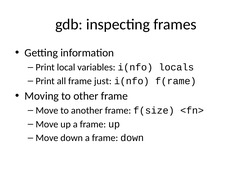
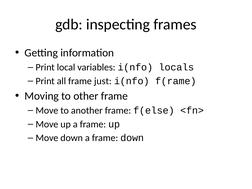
f(size: f(size -> f(else (154, 110)
